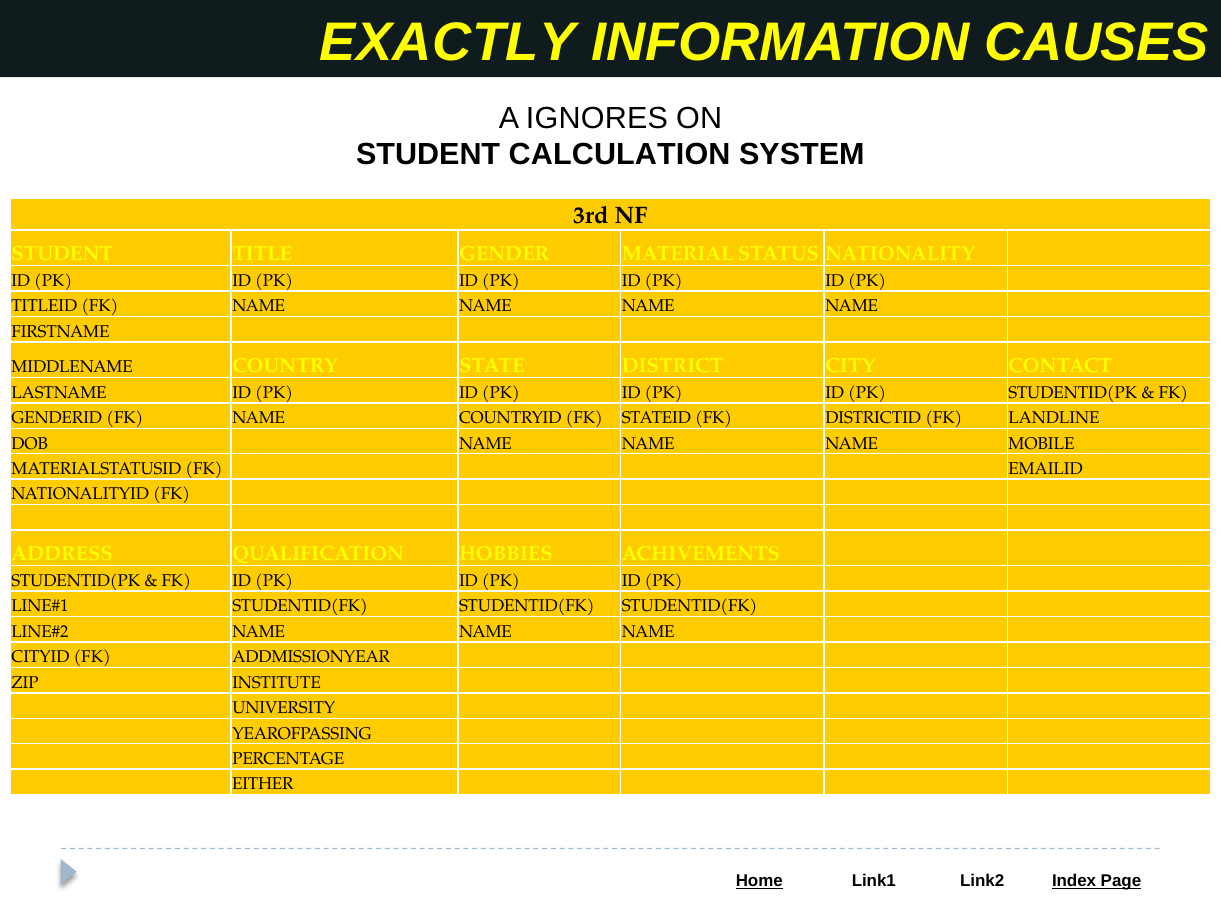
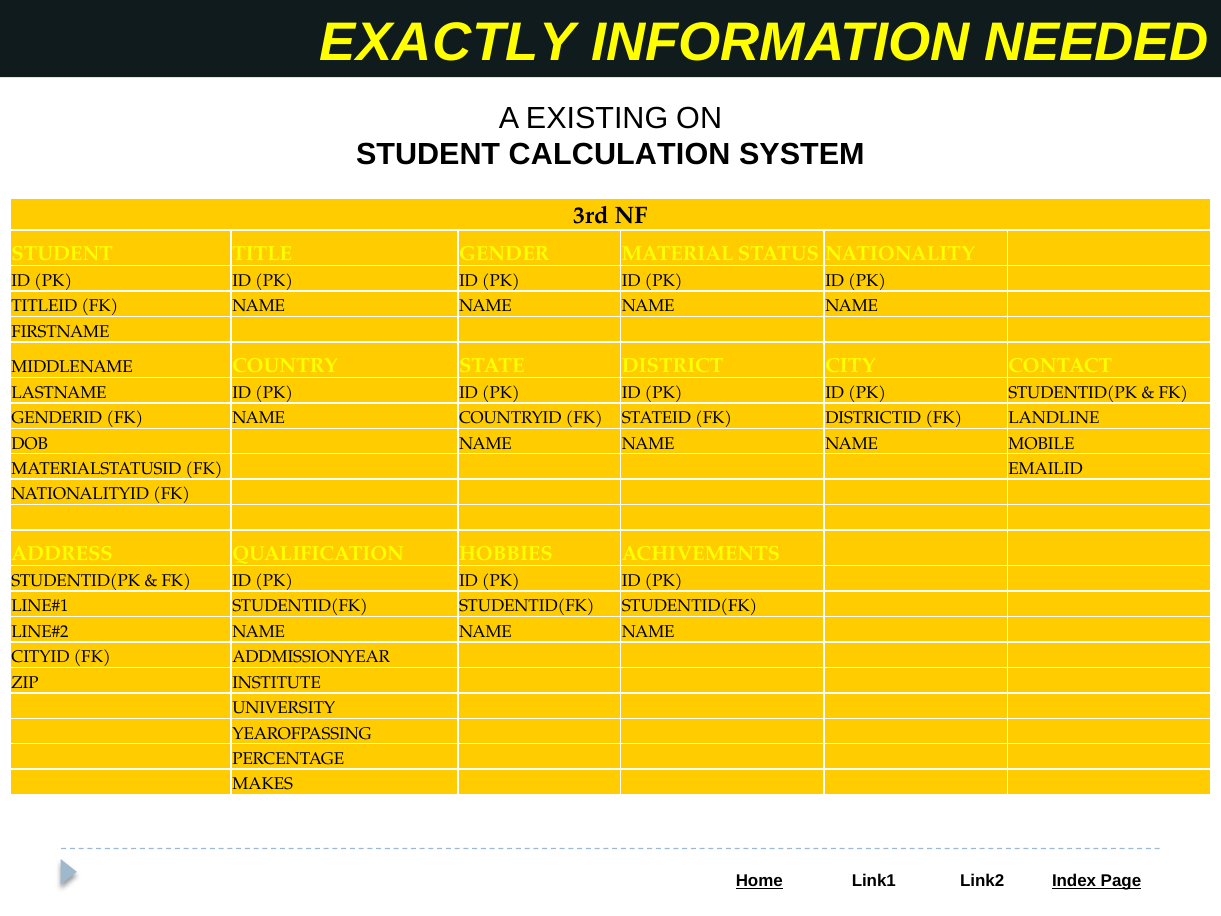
CAUSES: CAUSES -> NEEDED (1097, 42)
IGNORES: IGNORES -> EXISTING (597, 118)
EITHER: EITHER -> MAKES (263, 784)
